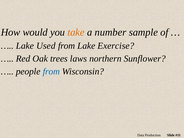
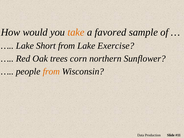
number: number -> favored (110, 32)
Used: Used -> Short (46, 46)
laws: laws -> corn (78, 59)
from colour: blue -> orange (51, 71)
